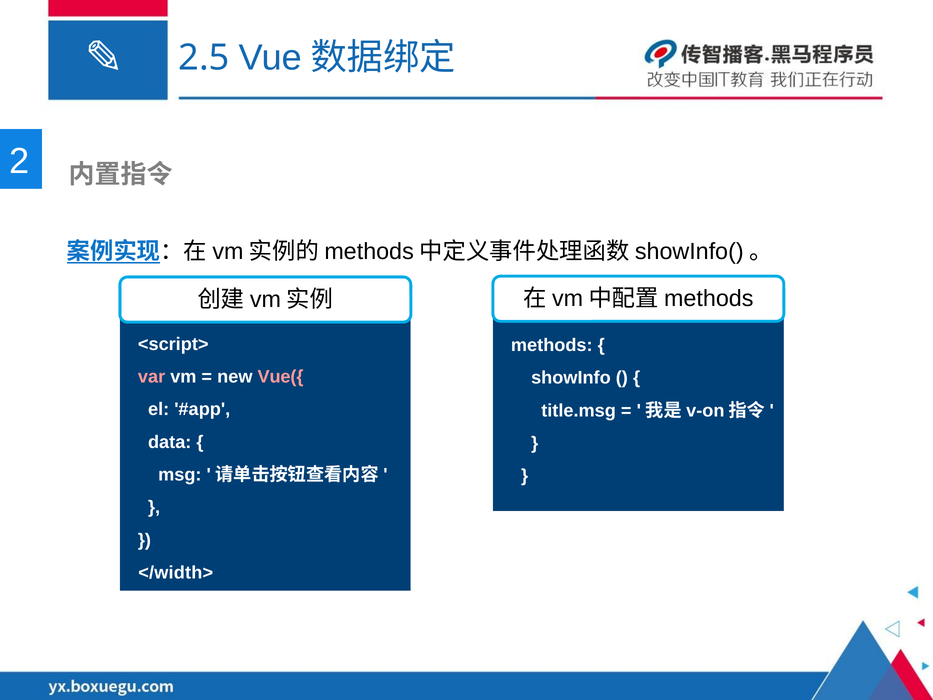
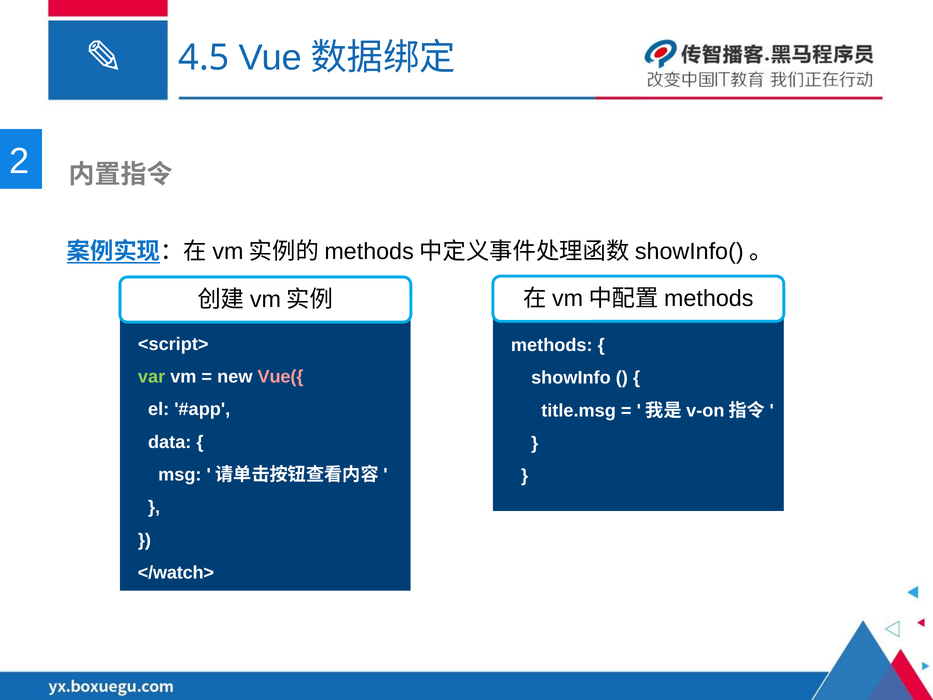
2.5: 2.5 -> 4.5 (204, 58)
var colour: pink -> light green (152, 377)
</width>: </width> -> </watch> (176, 573)
